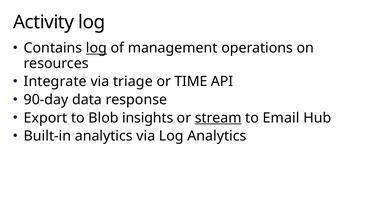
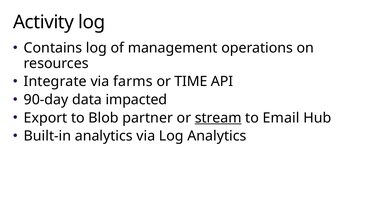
log underline: present -> none (96, 48)
triage: triage -> farms (133, 82)
response: response -> impacted (136, 100)
insights: insights -> partner (148, 118)
